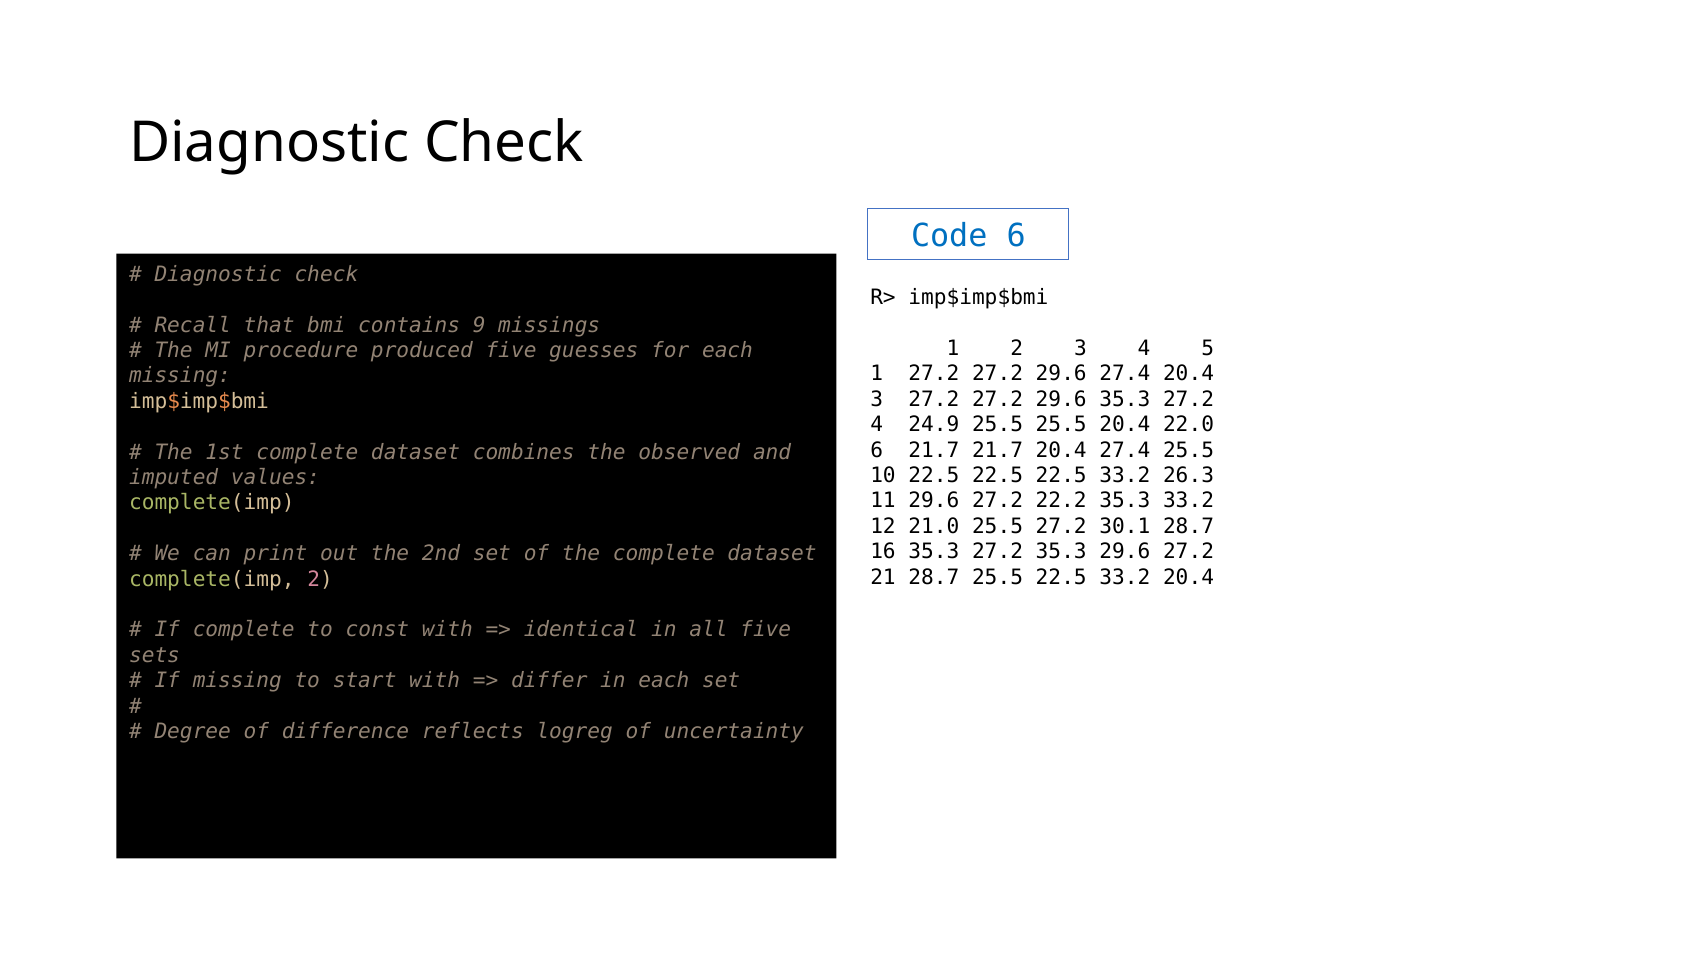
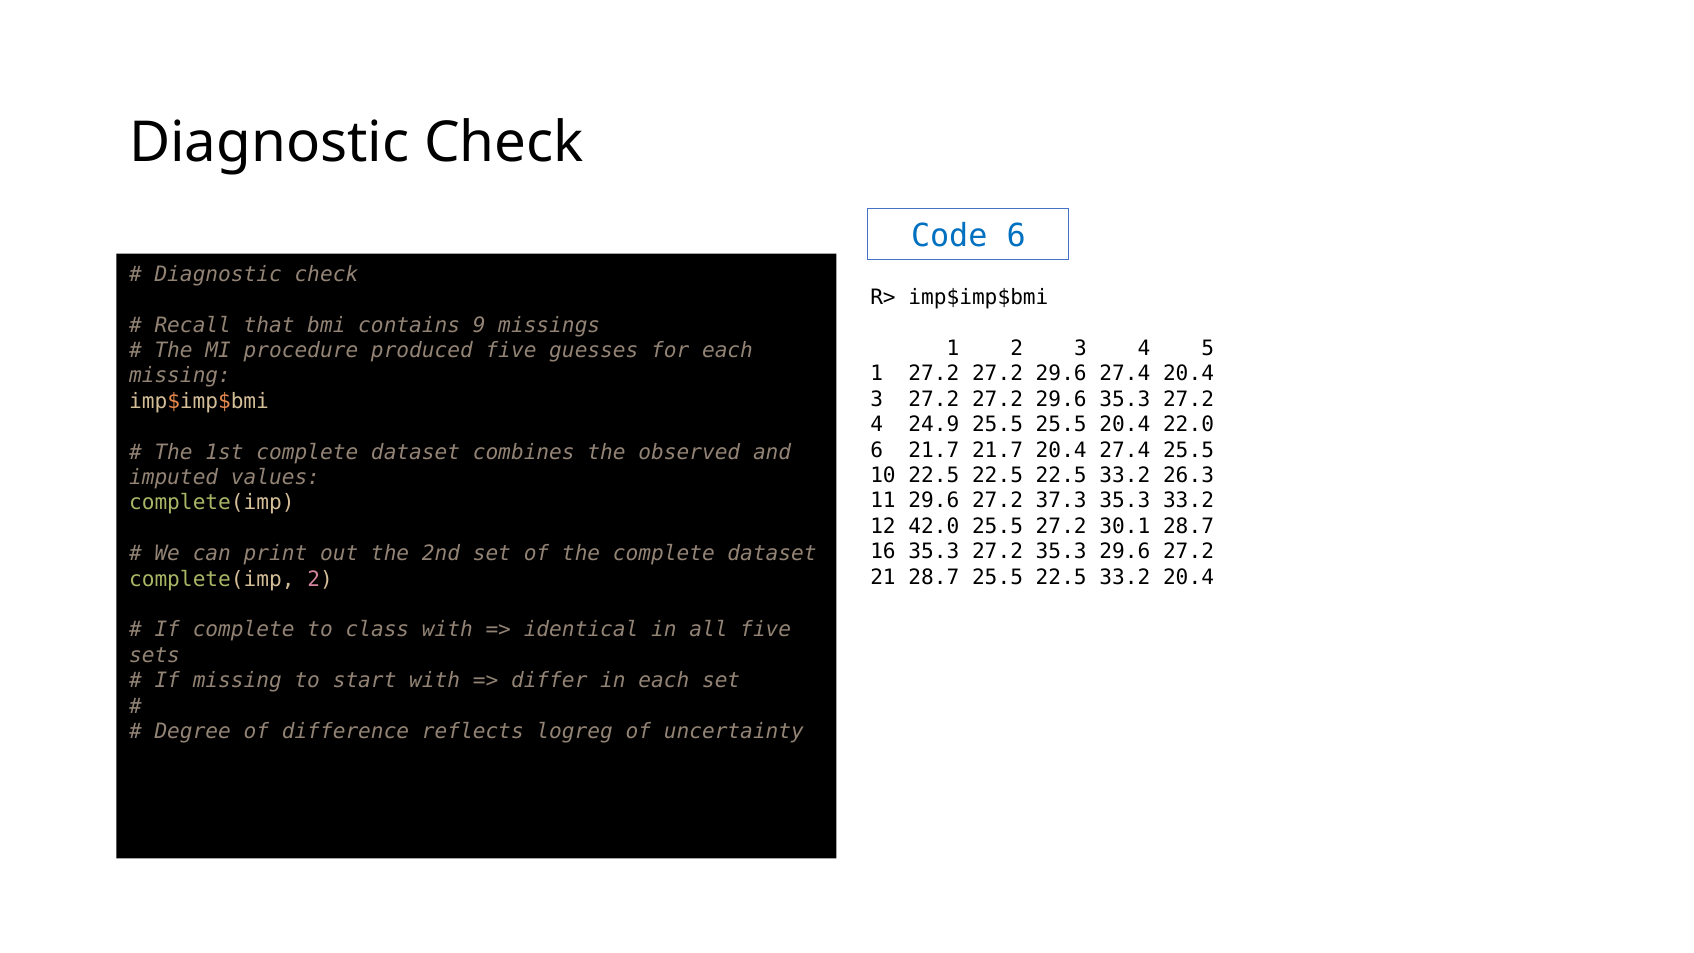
22.2: 22.2 -> 37.3 (1061, 501)
21.0: 21.0 -> 42.0 (934, 526)
const: const -> class (377, 630)
